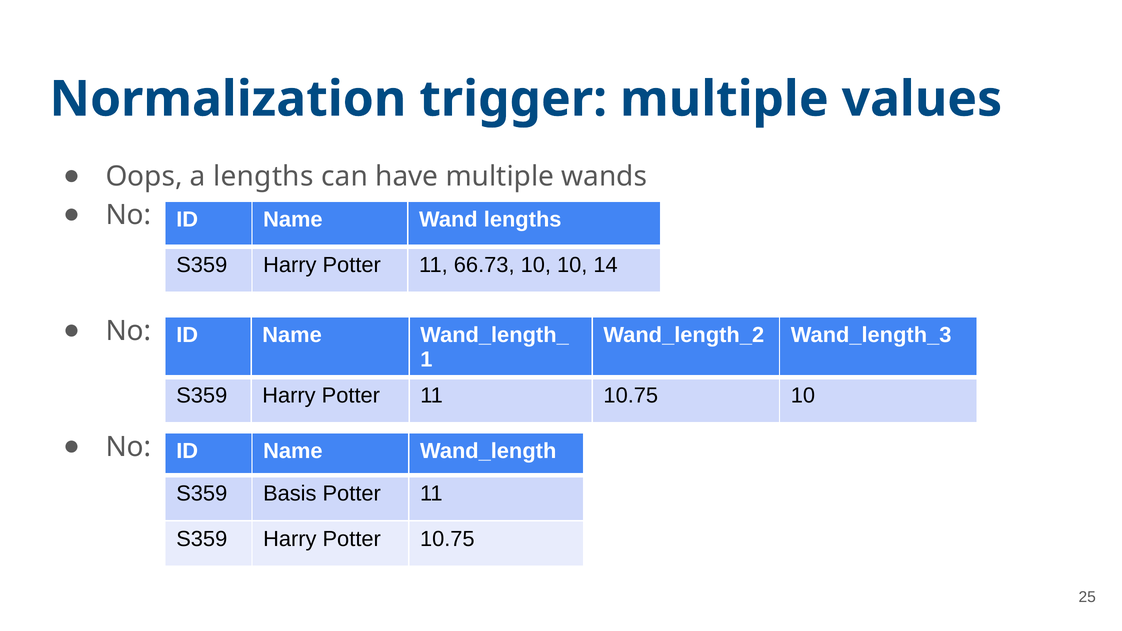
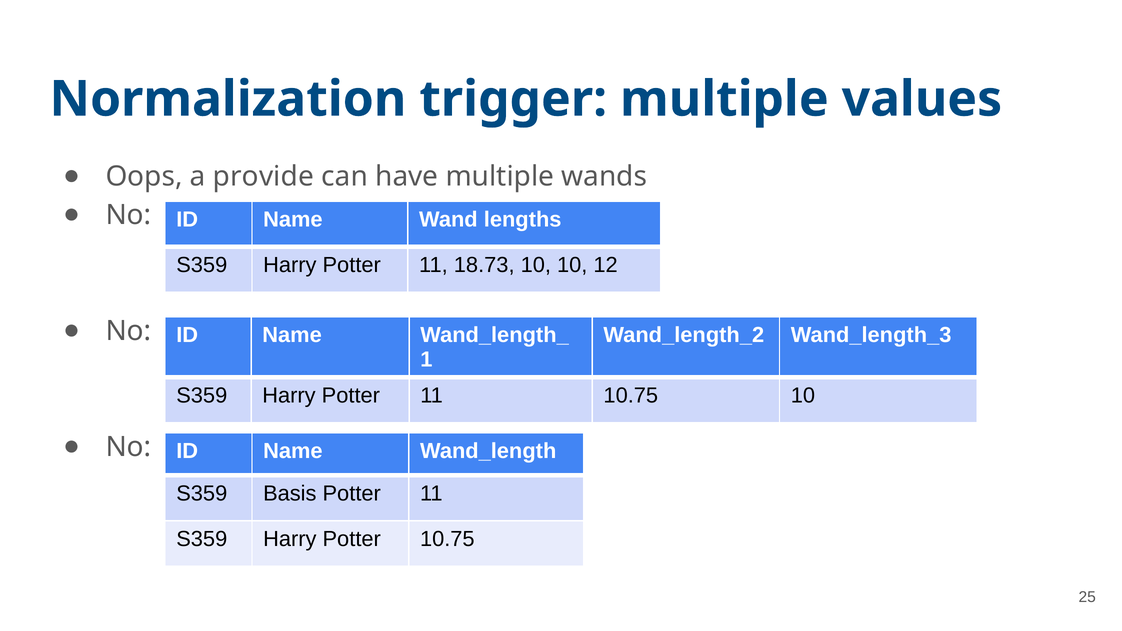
a lengths: lengths -> provide (263, 176)
66.73: 66.73 -> 18.73 (484, 265)
14: 14 -> 12 (606, 265)
